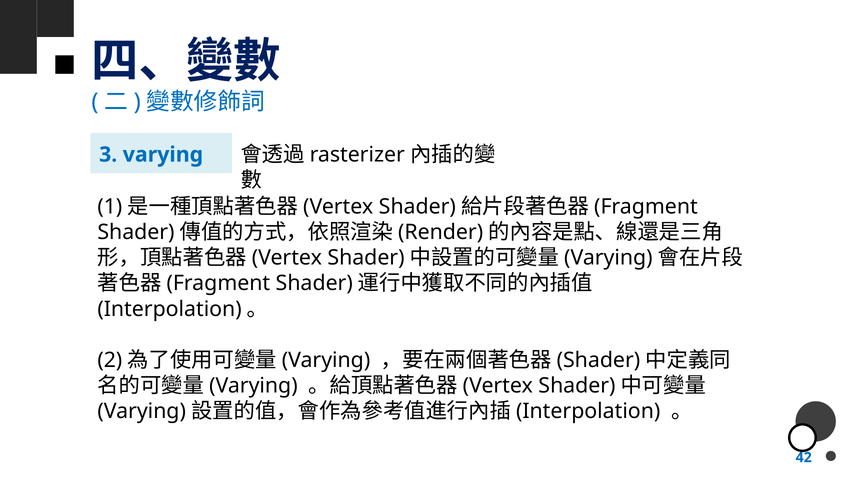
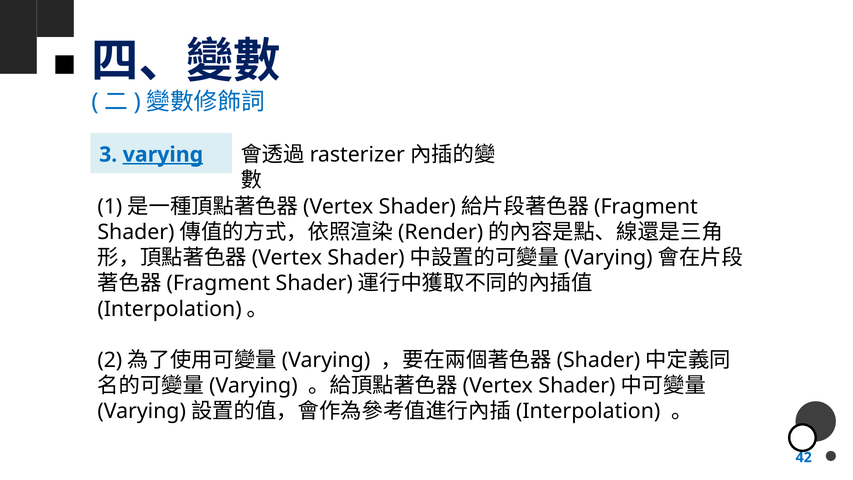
varying underline: none -> present (163, 155)
